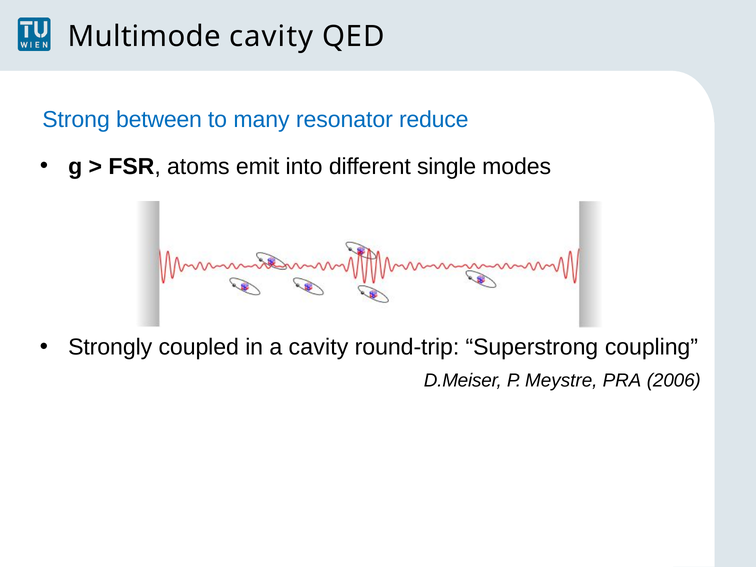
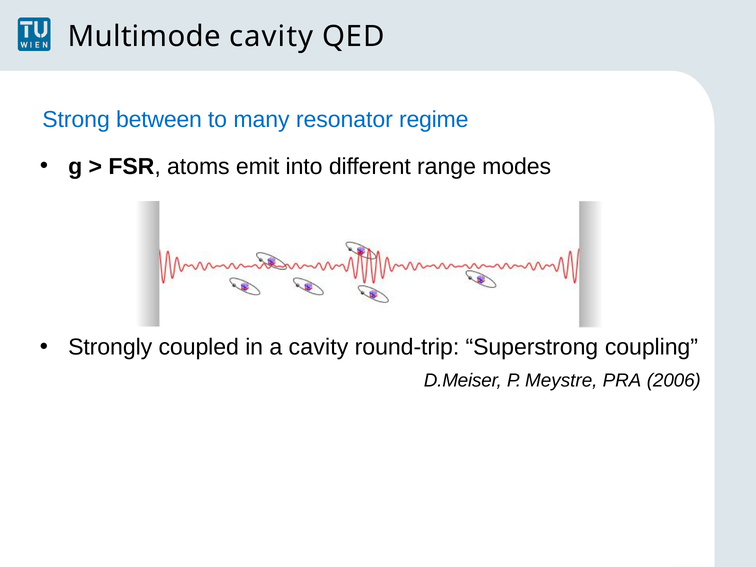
reduce: reduce -> regime (434, 120)
single: single -> range (447, 167)
